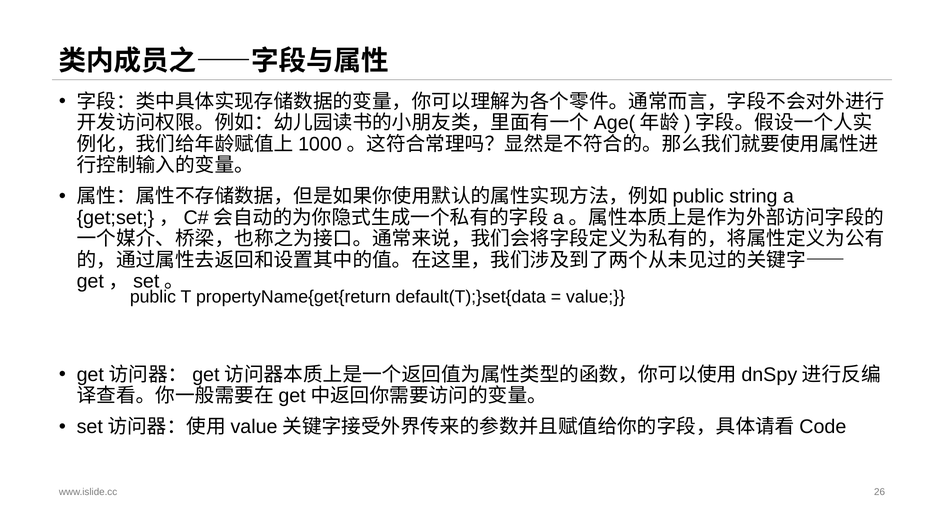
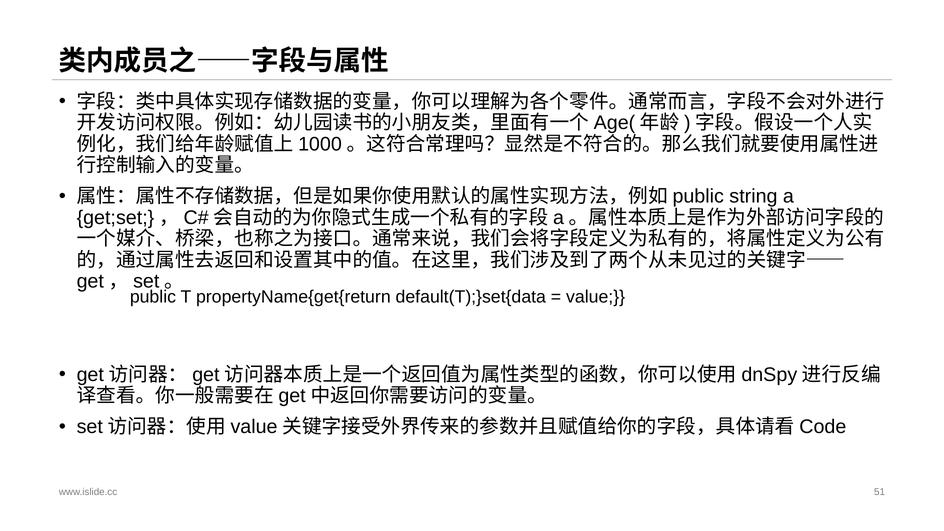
26: 26 -> 51 (880, 492)
